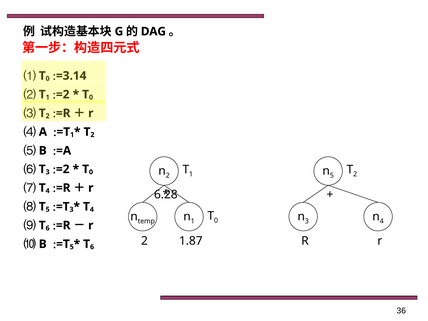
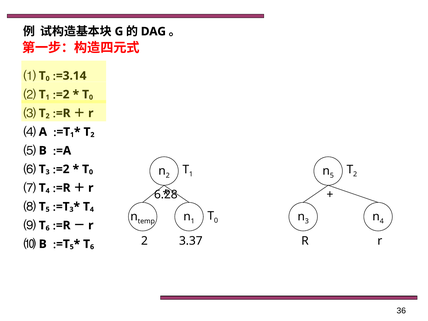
1.87: 1.87 -> 3.37 (191, 241)
